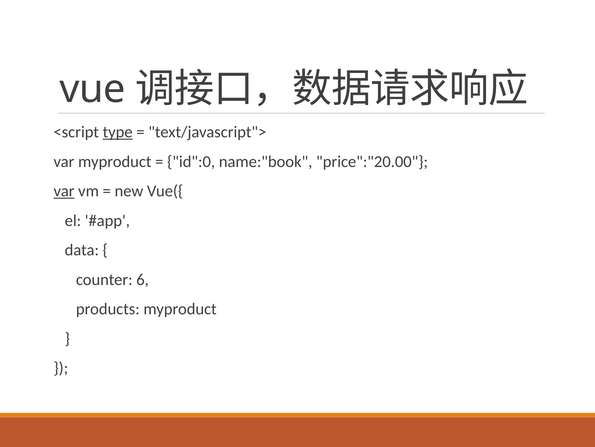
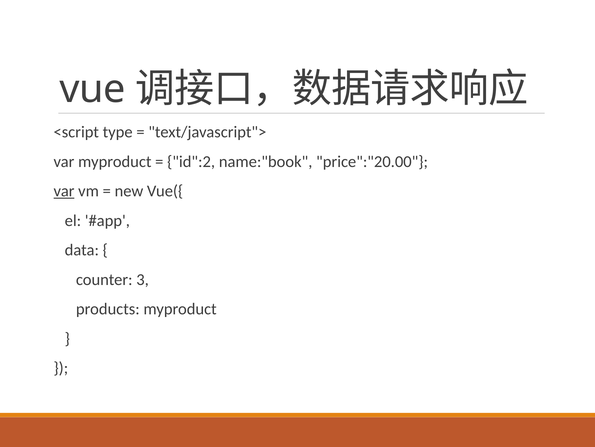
type underline: present -> none (118, 132)
id":0: id":0 -> id":2 (191, 161)
6: 6 -> 3 (143, 279)
